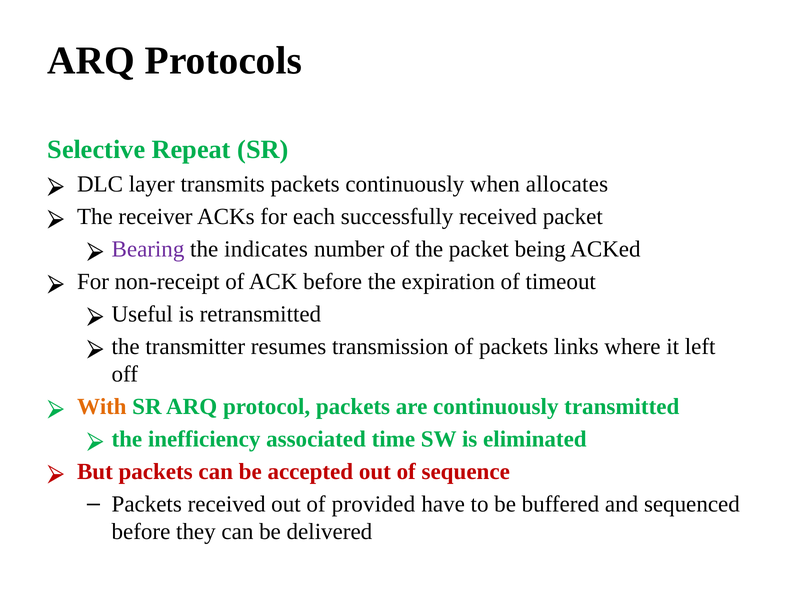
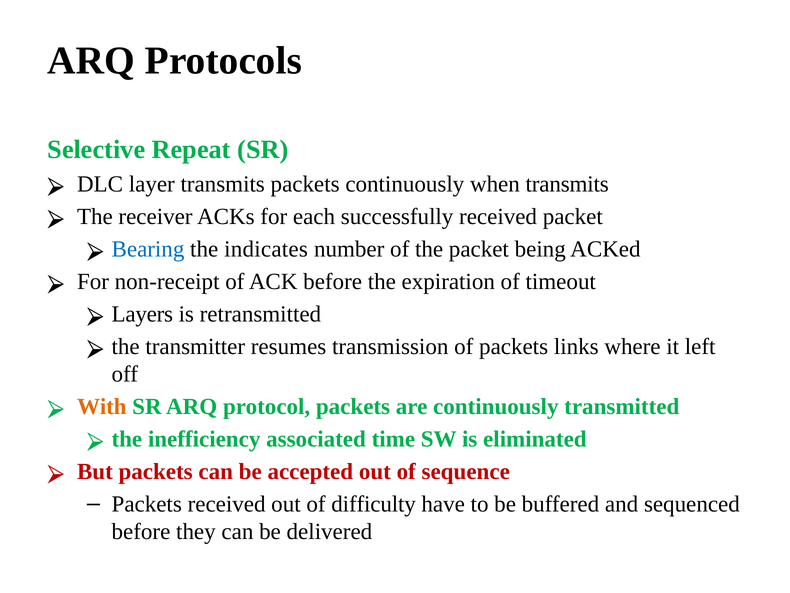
when allocates: allocates -> transmits (567, 184)
Bearing colour: purple -> blue (148, 249)
Useful: Useful -> Layers (142, 314)
provided: provided -> difficulty (374, 504)
